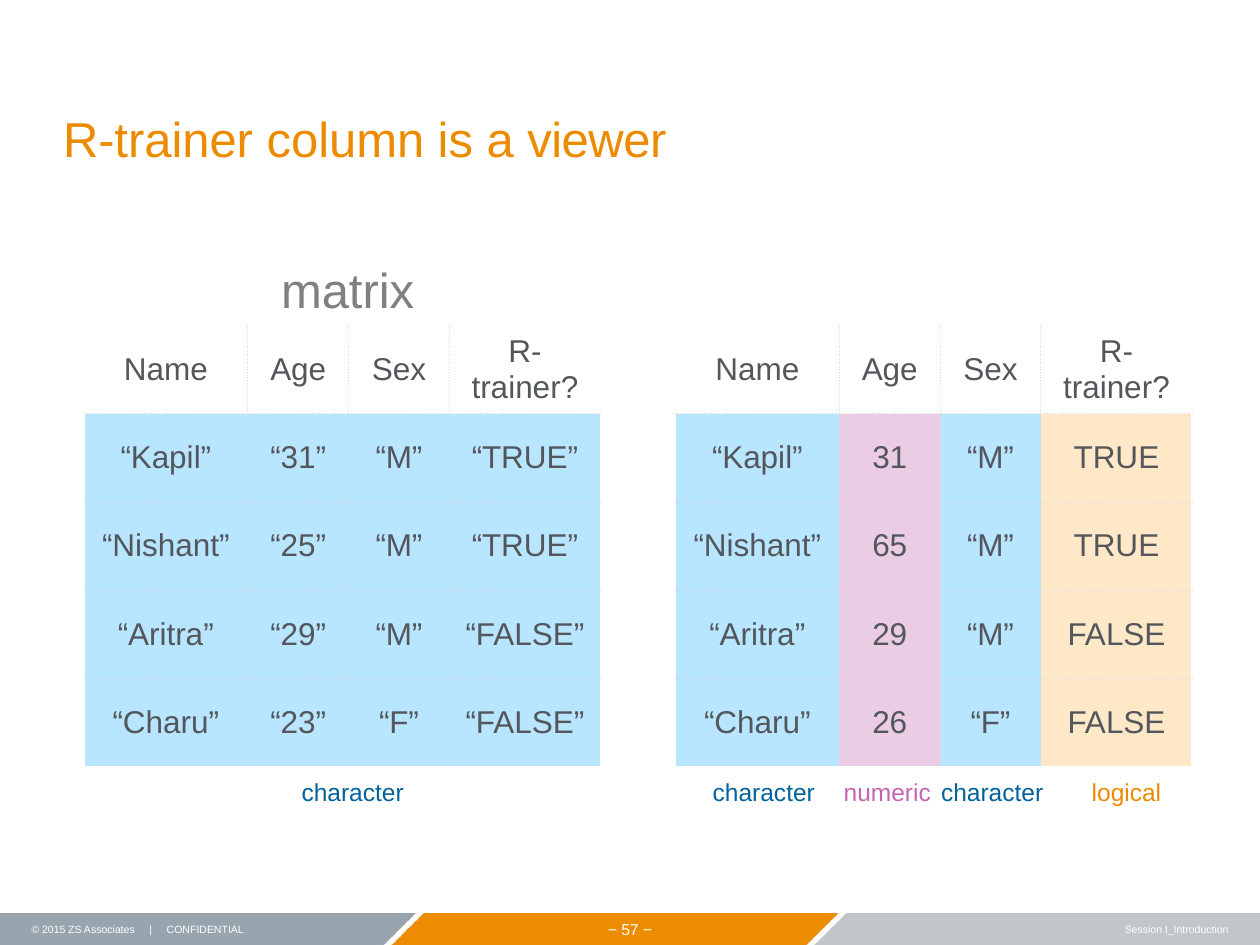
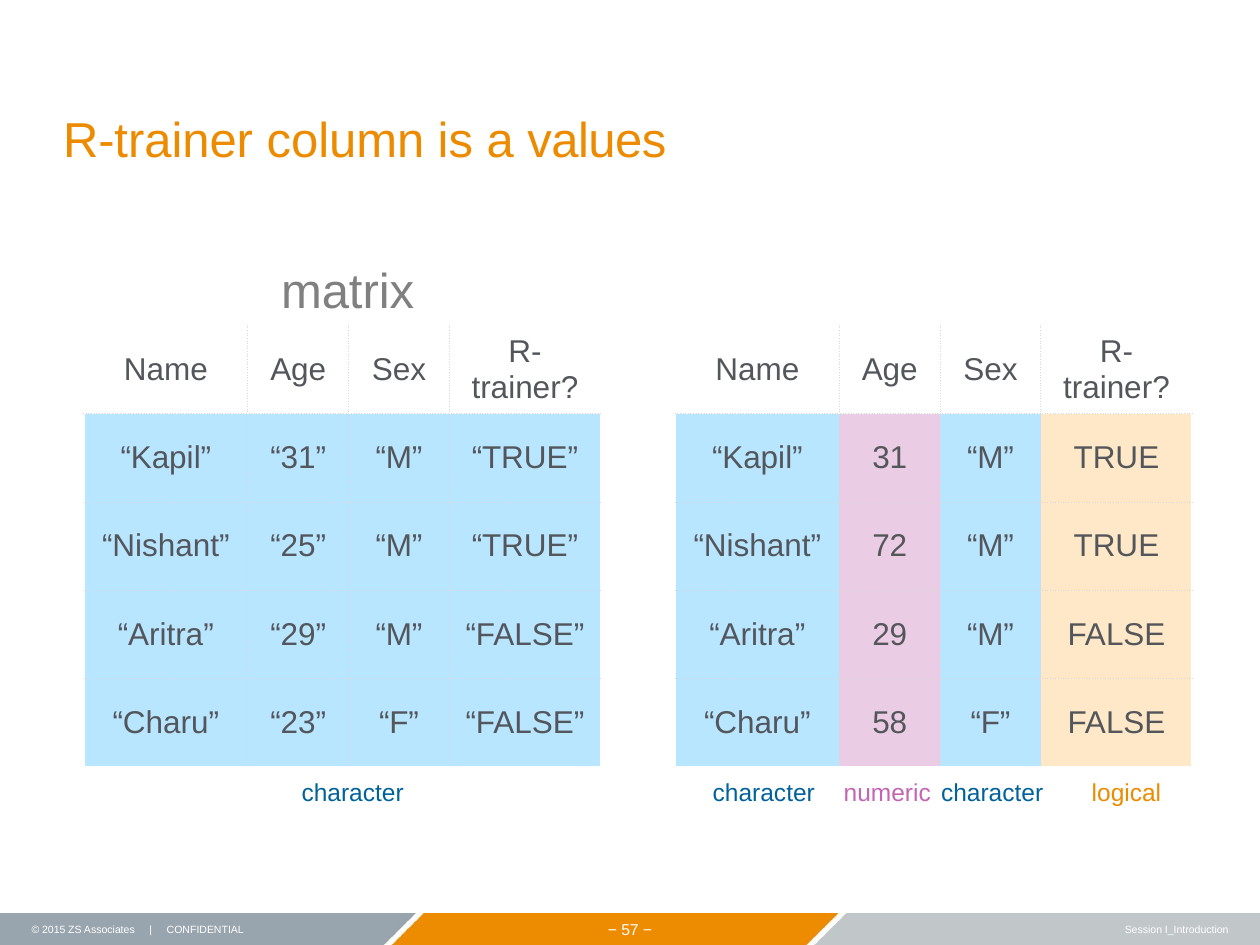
viewer: viewer -> values (597, 142)
65: 65 -> 72 (890, 547)
26: 26 -> 58 (890, 723)
